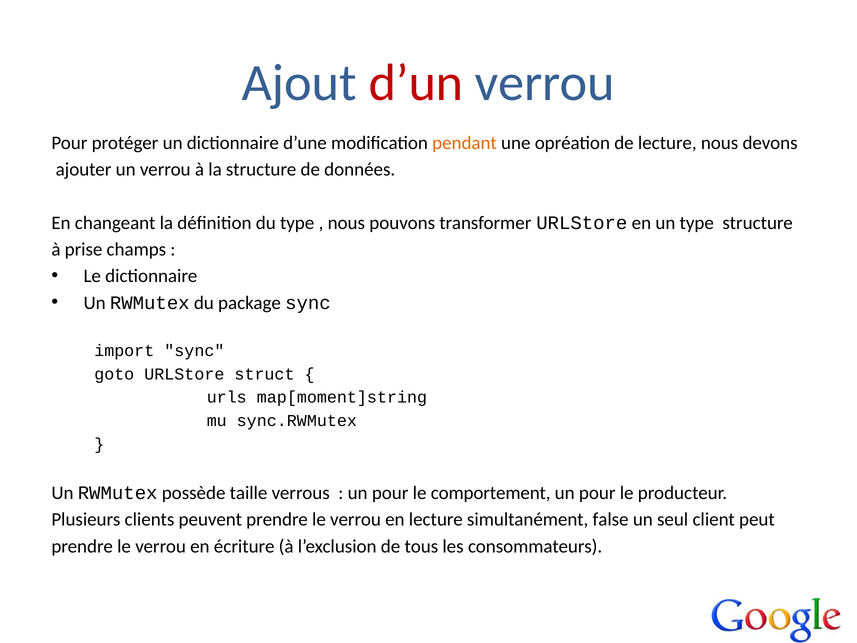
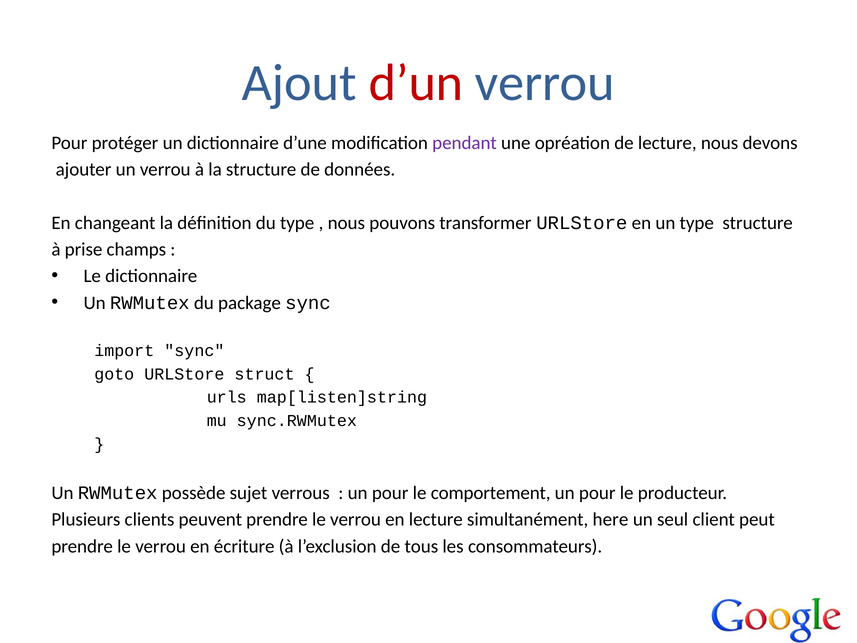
pendant colour: orange -> purple (465, 143)
map[moment]string: map[moment]string -> map[listen]string (342, 397)
taille: taille -> sujet (249, 493)
false: false -> here (610, 519)
